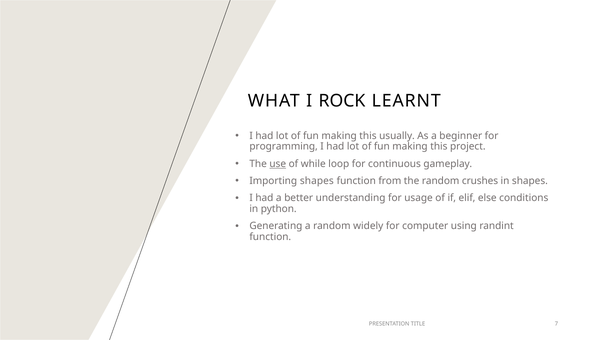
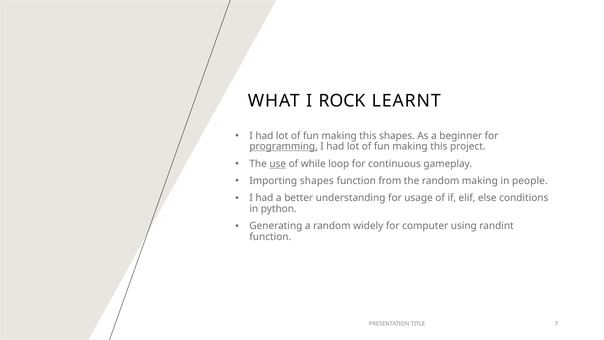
this usually: usually -> shapes (397, 136)
programming underline: none -> present (284, 146)
random crushes: crushes -> making (480, 181)
in shapes: shapes -> people (530, 181)
